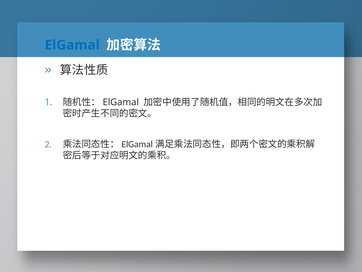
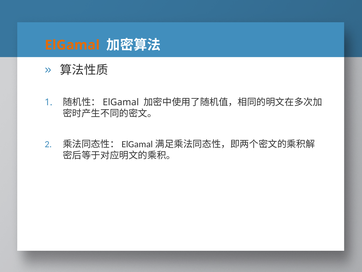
ElGamal colour: blue -> orange (72, 45)
